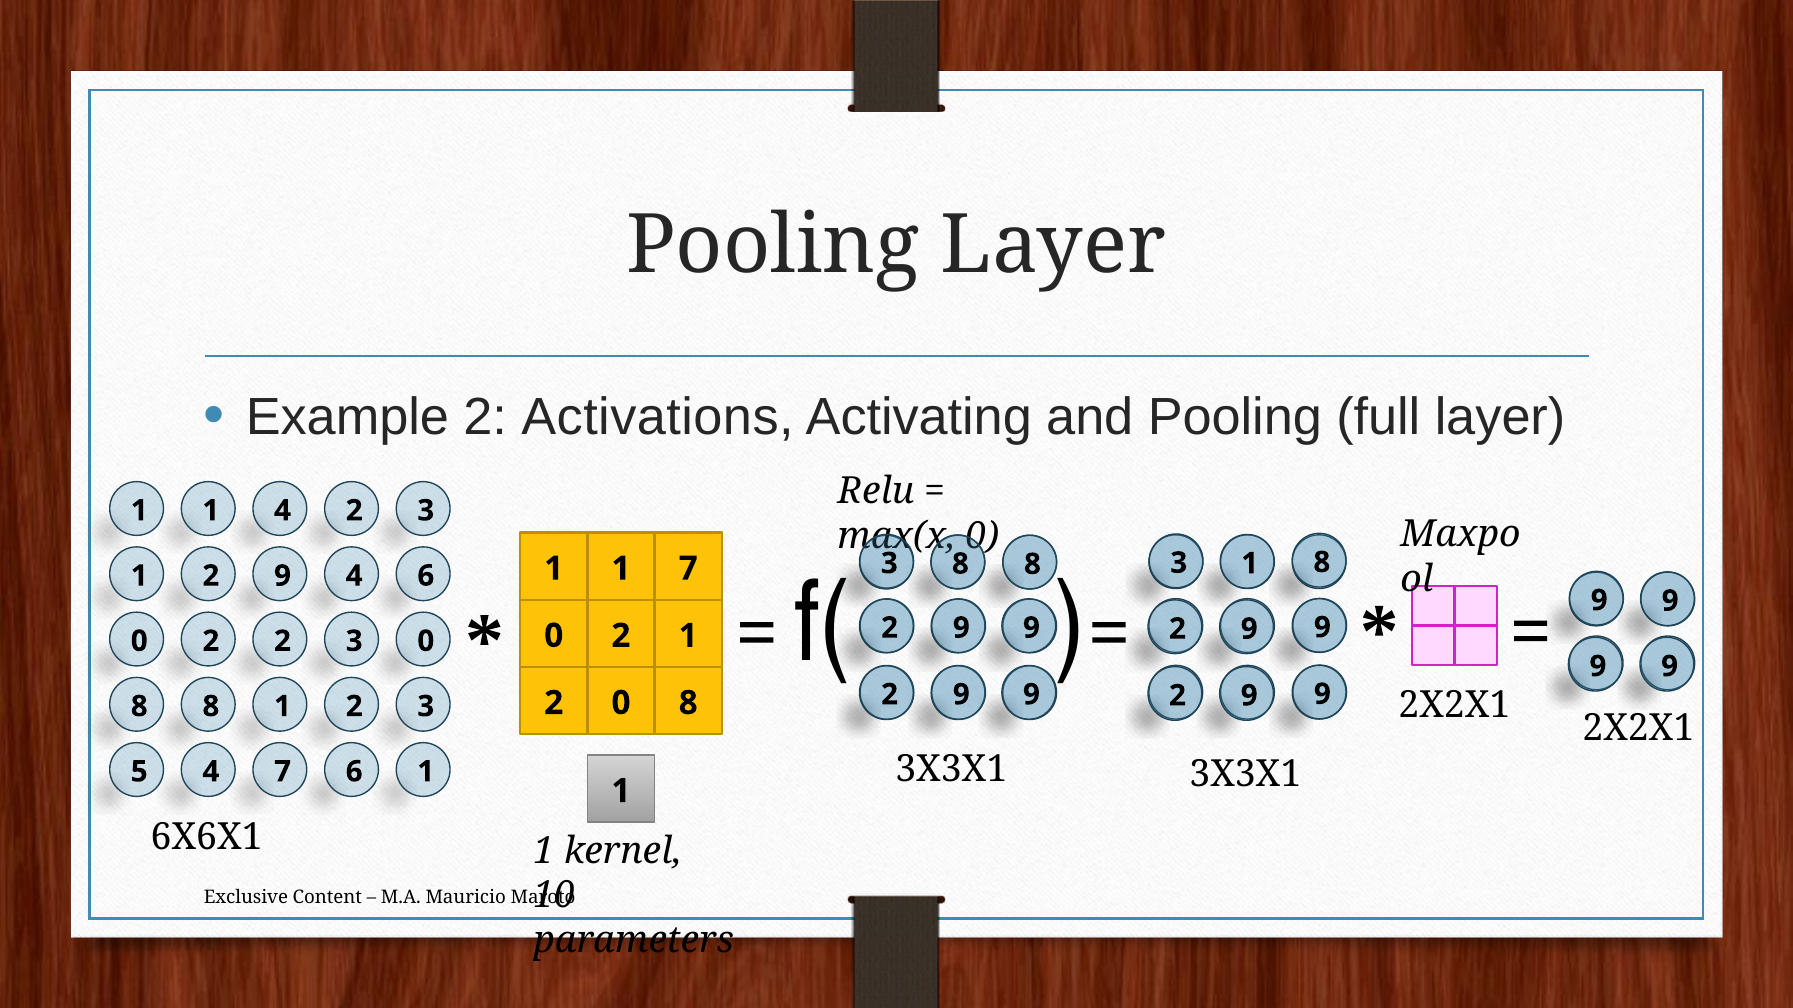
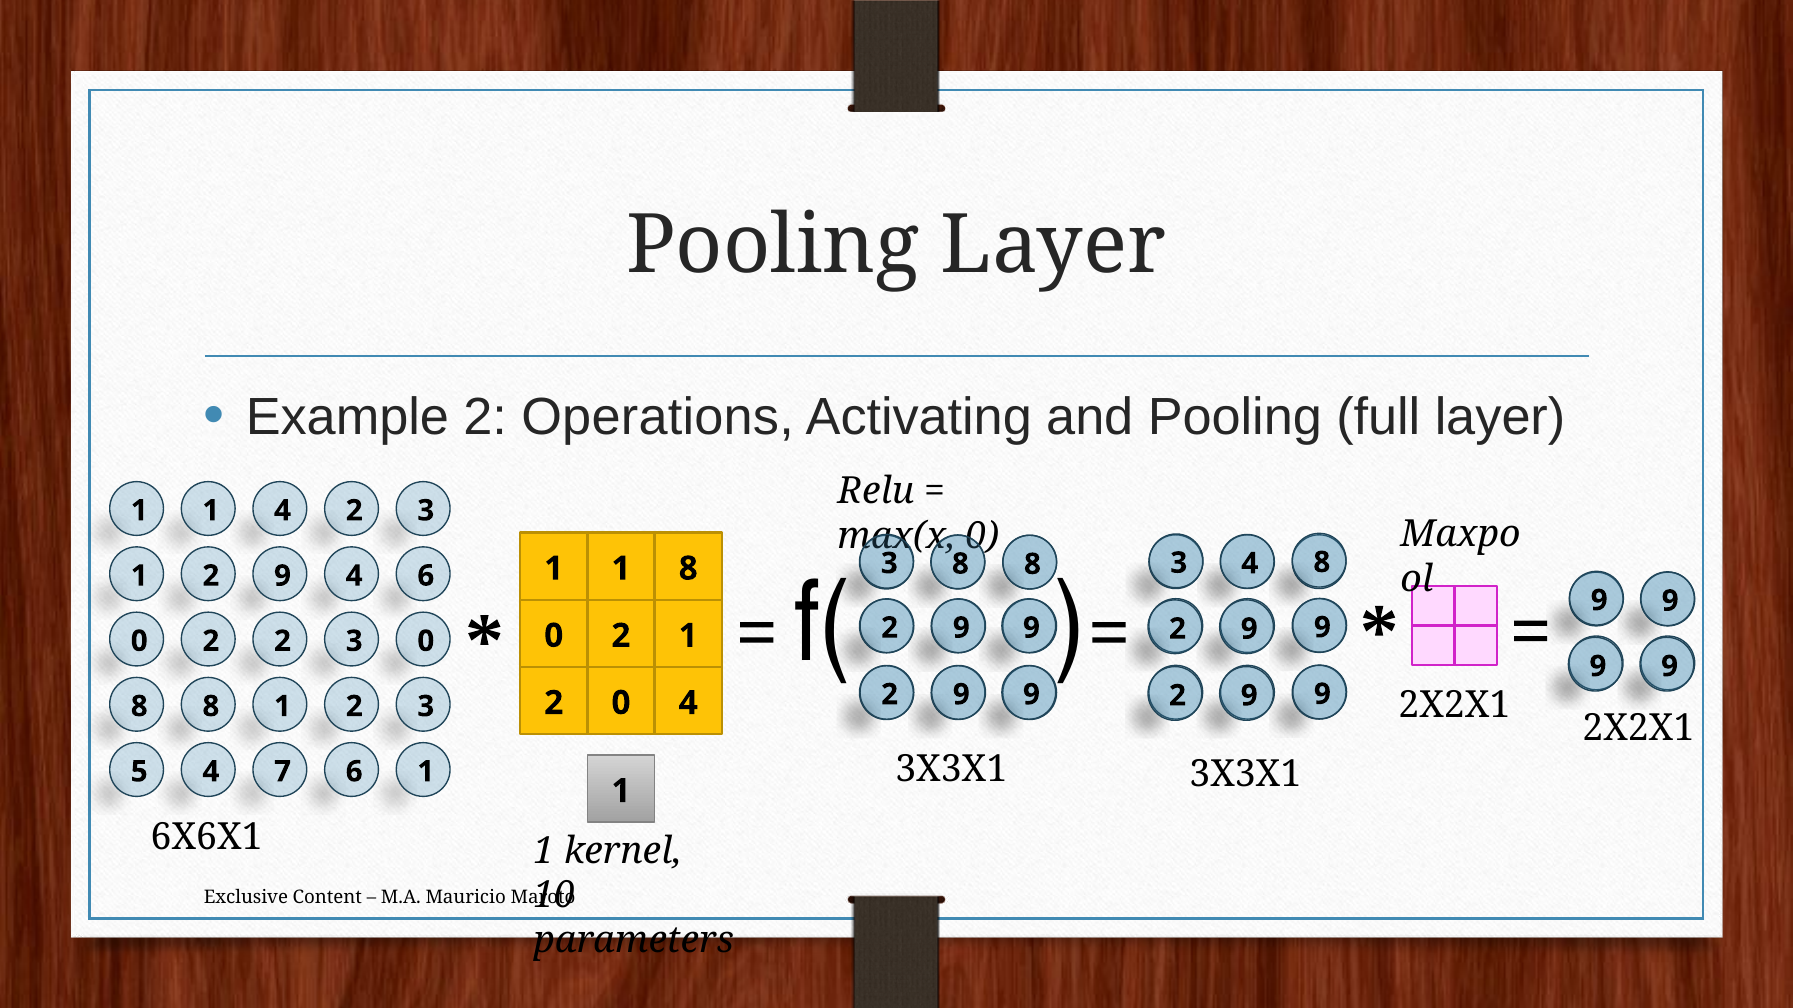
Activations: Activations -> Operations (658, 418)
1: 1 -> 4 (1250, 564)
1 1 7: 7 -> 8 (688, 569)
2 0 8: 8 -> 4 (688, 703)
